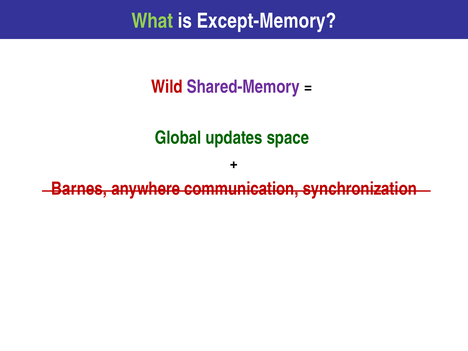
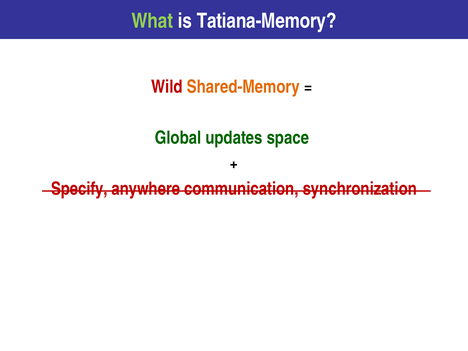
Except-Memory: Except-Memory -> Tatiana-Memory (267, 21)
Shared-Memory colour: purple -> orange (243, 87)
Barnes: Barnes -> Specify (79, 189)
